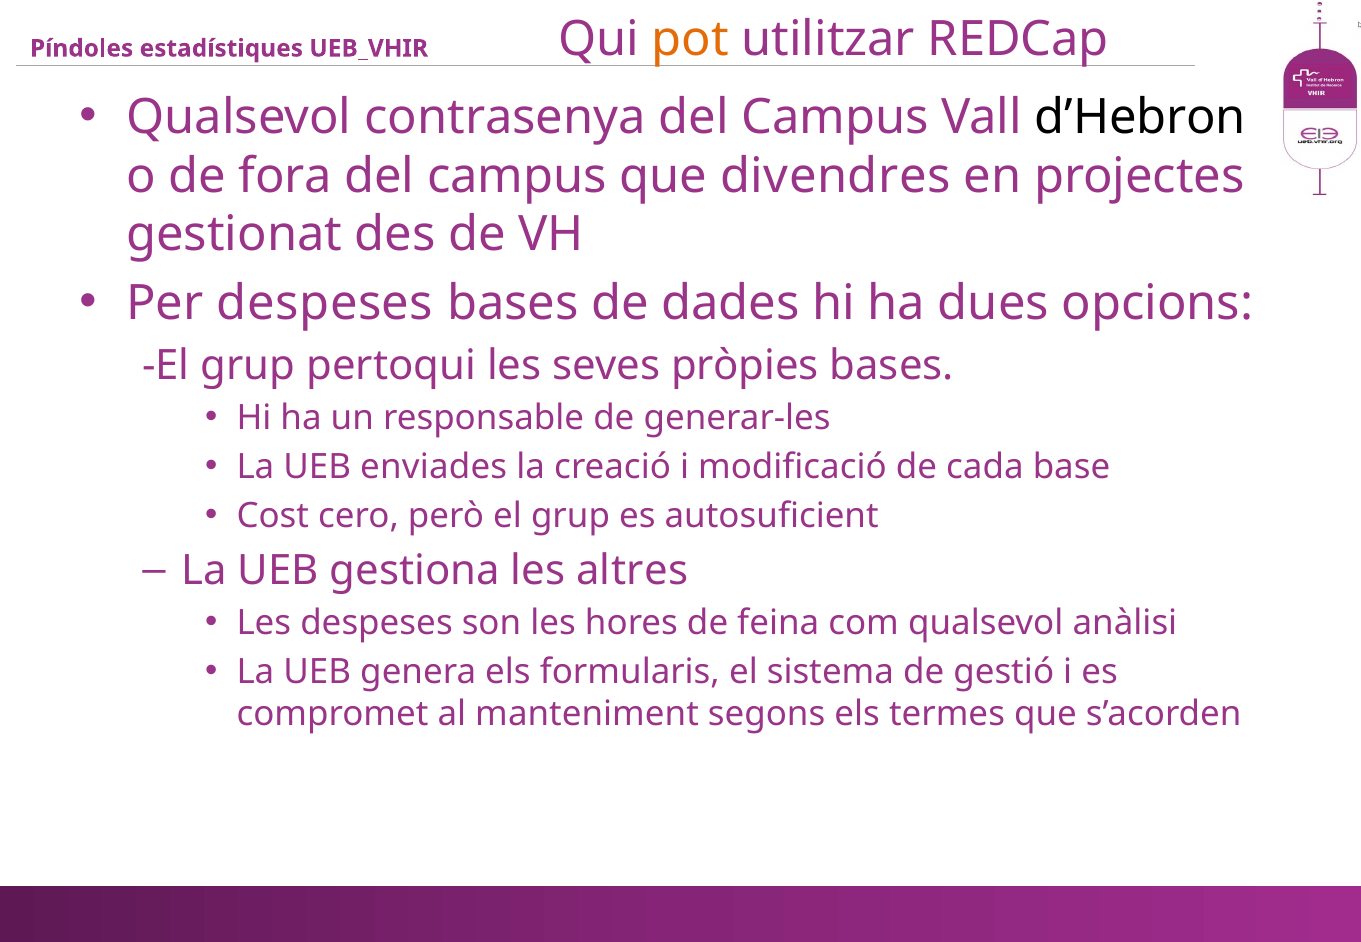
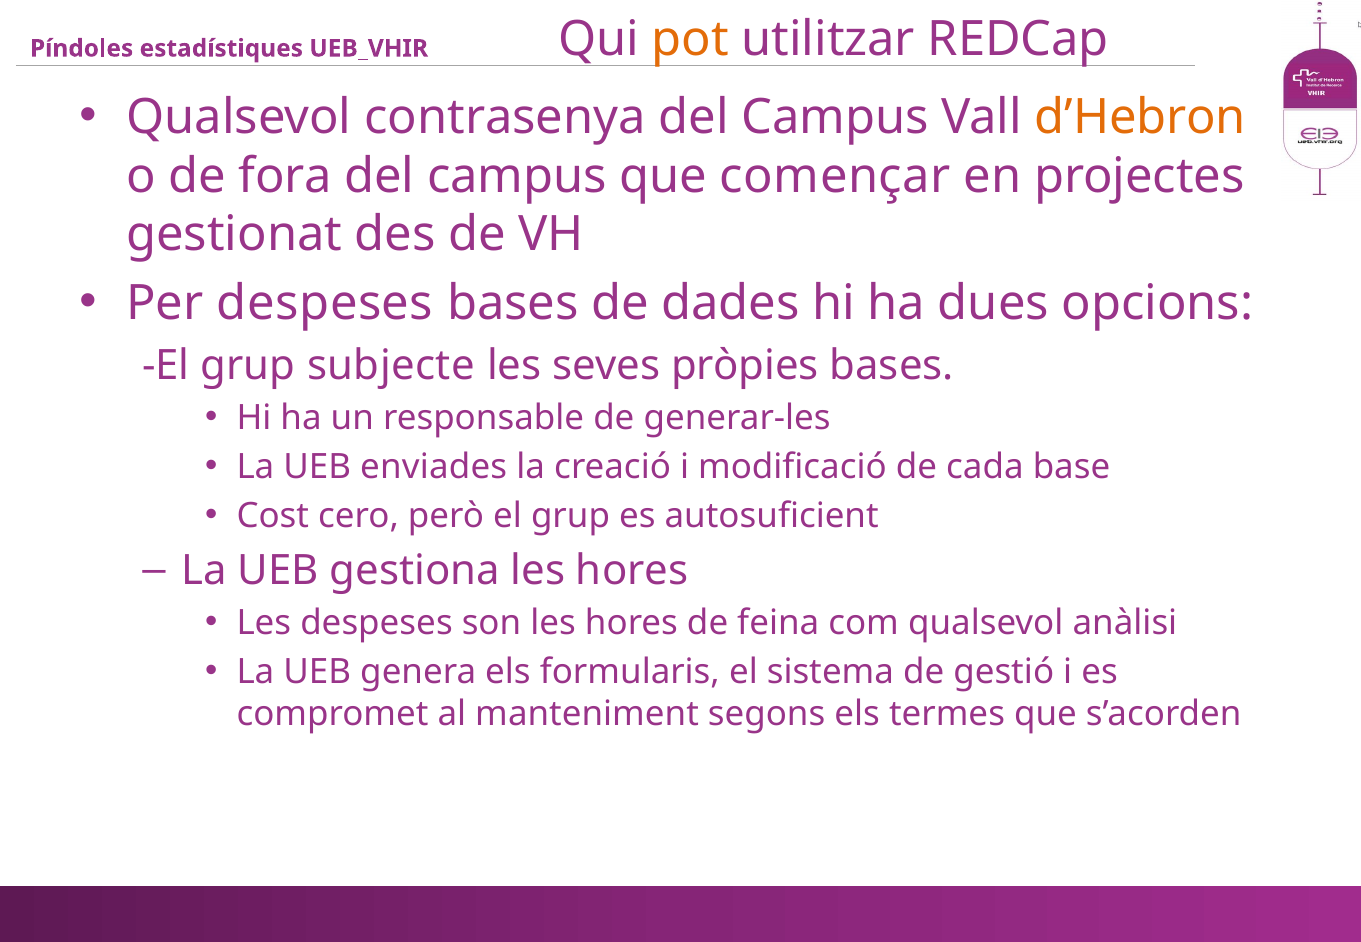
d’Hebron colour: black -> orange (1140, 117)
divendres: divendres -> començar (835, 176)
pertoqui: pertoqui -> subjecte (391, 366)
gestiona les altres: altres -> hores (632, 571)
